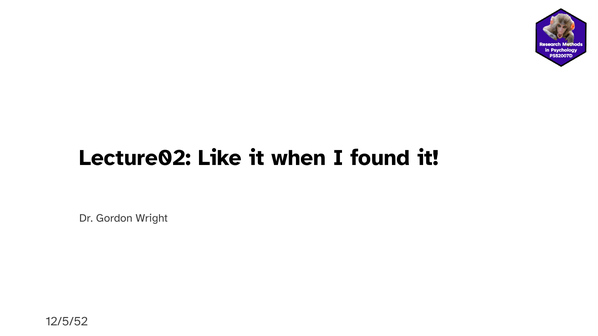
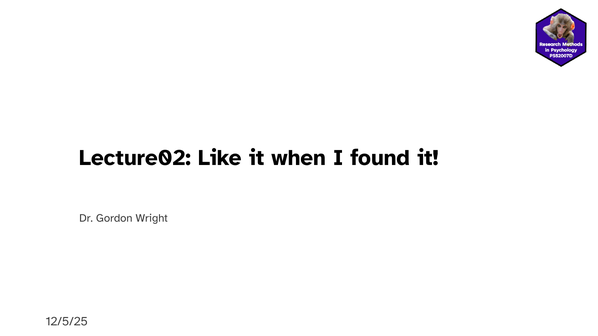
12/5/52: 12/5/52 -> 12/5/25 (67, 322)
